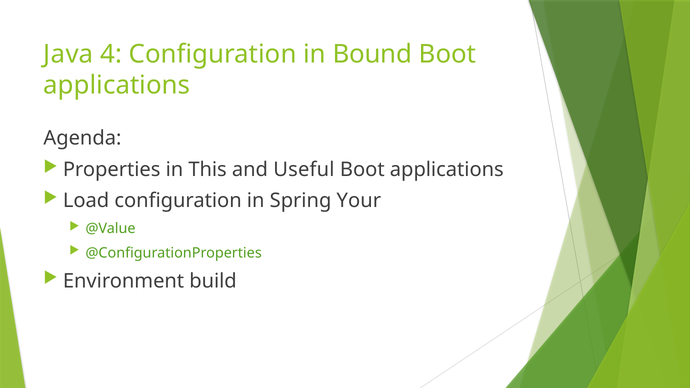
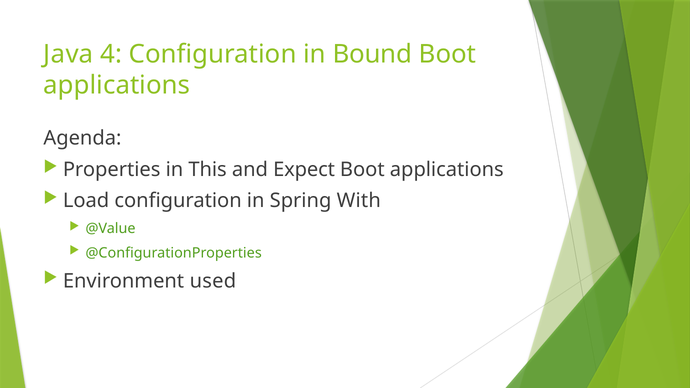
Useful: Useful -> Expect (304, 170)
Your: Your -> With (359, 201)
build: build -> used (213, 281)
